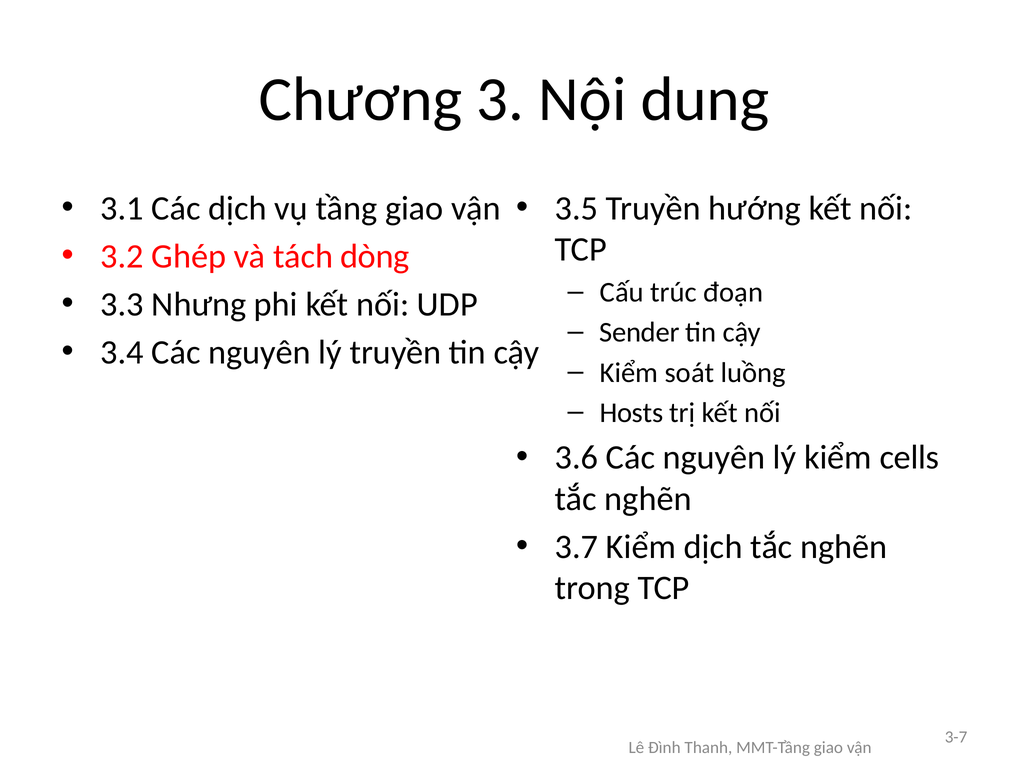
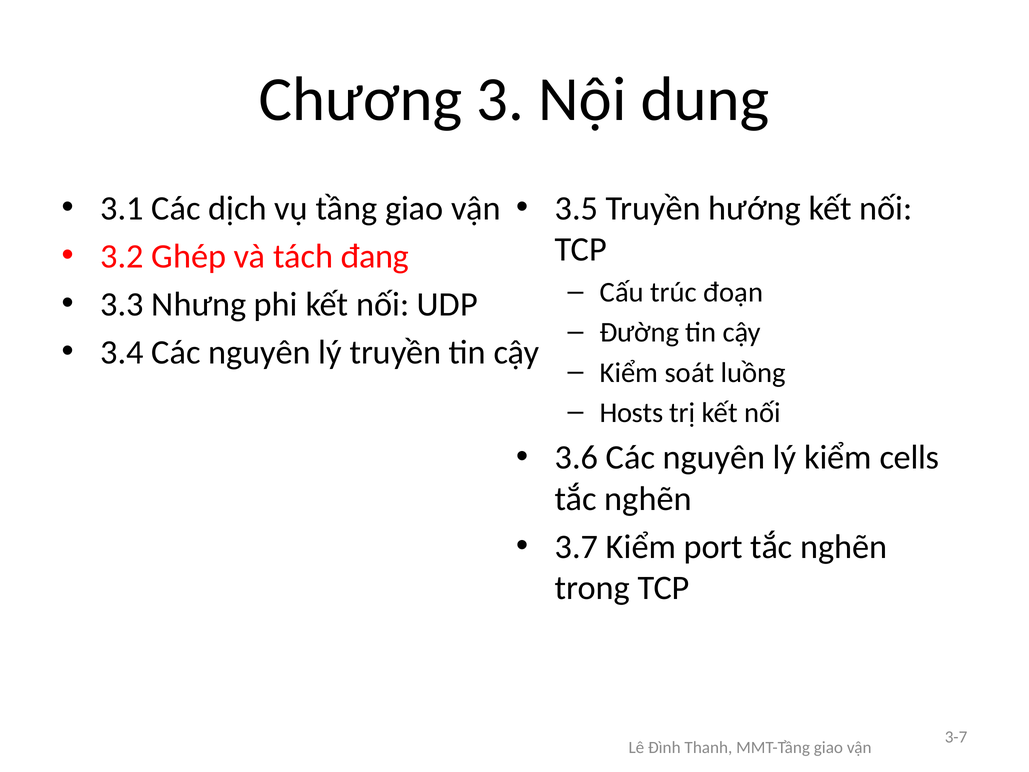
dòng: dòng -> đang (375, 256)
Sender: Sender -> Đường (639, 332)
Kiểm dịch: dịch -> port (713, 547)
